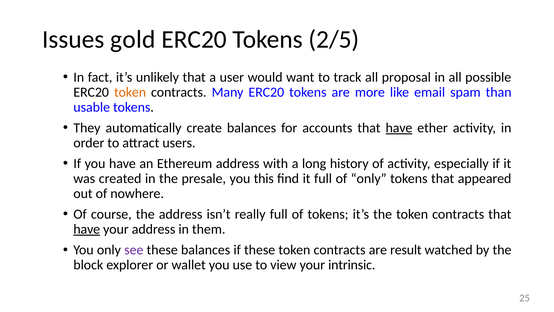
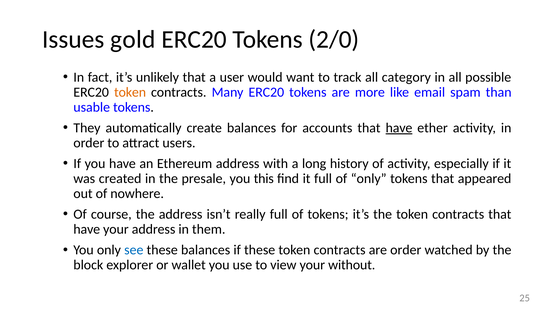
2/5: 2/5 -> 2/0 (334, 40)
proposal: proposal -> category (406, 77)
have underline: present -> none (87, 229)
see colour: purple -> blue (134, 250)
are result: result -> order (406, 250)
intrinsic: intrinsic -> without (352, 265)
